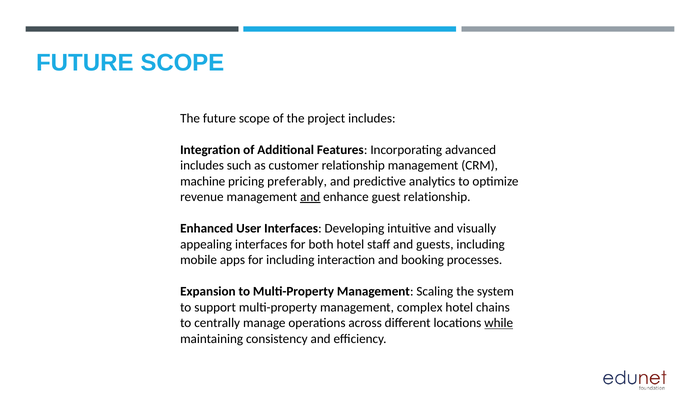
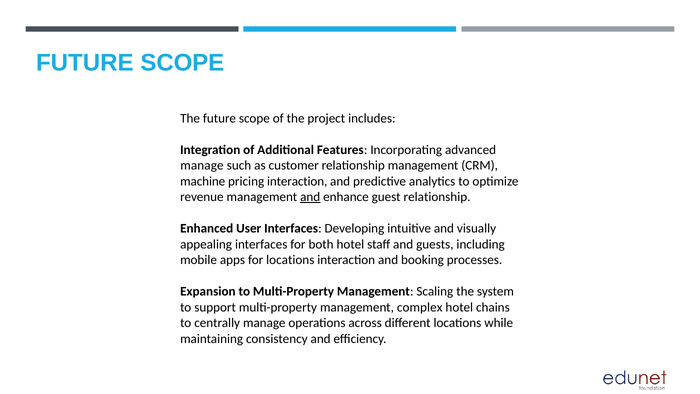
includes: includes -> manage (202, 165)
pricing preferably: preferably -> interaction (297, 181)
for including: including -> locations (290, 260)
while underline: present -> none (499, 323)
